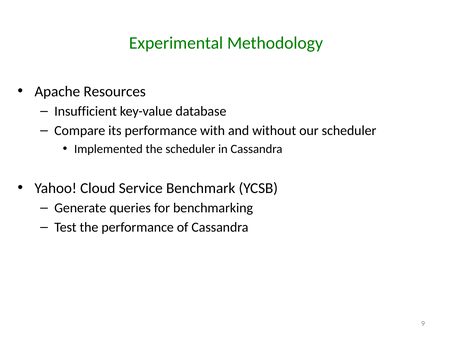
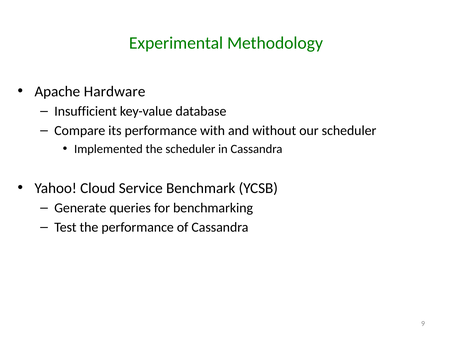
Resources: Resources -> Hardware (115, 91)
